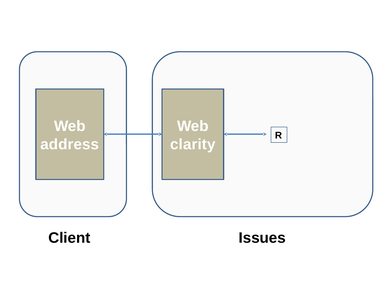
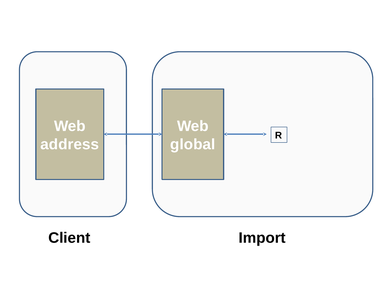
clarity: clarity -> global (193, 145)
Issues: Issues -> Import (262, 239)
